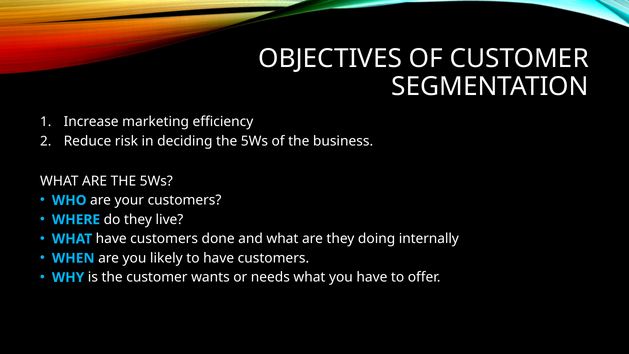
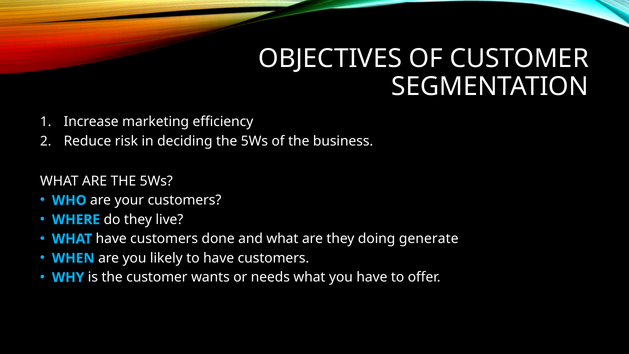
internally: internally -> generate (429, 239)
